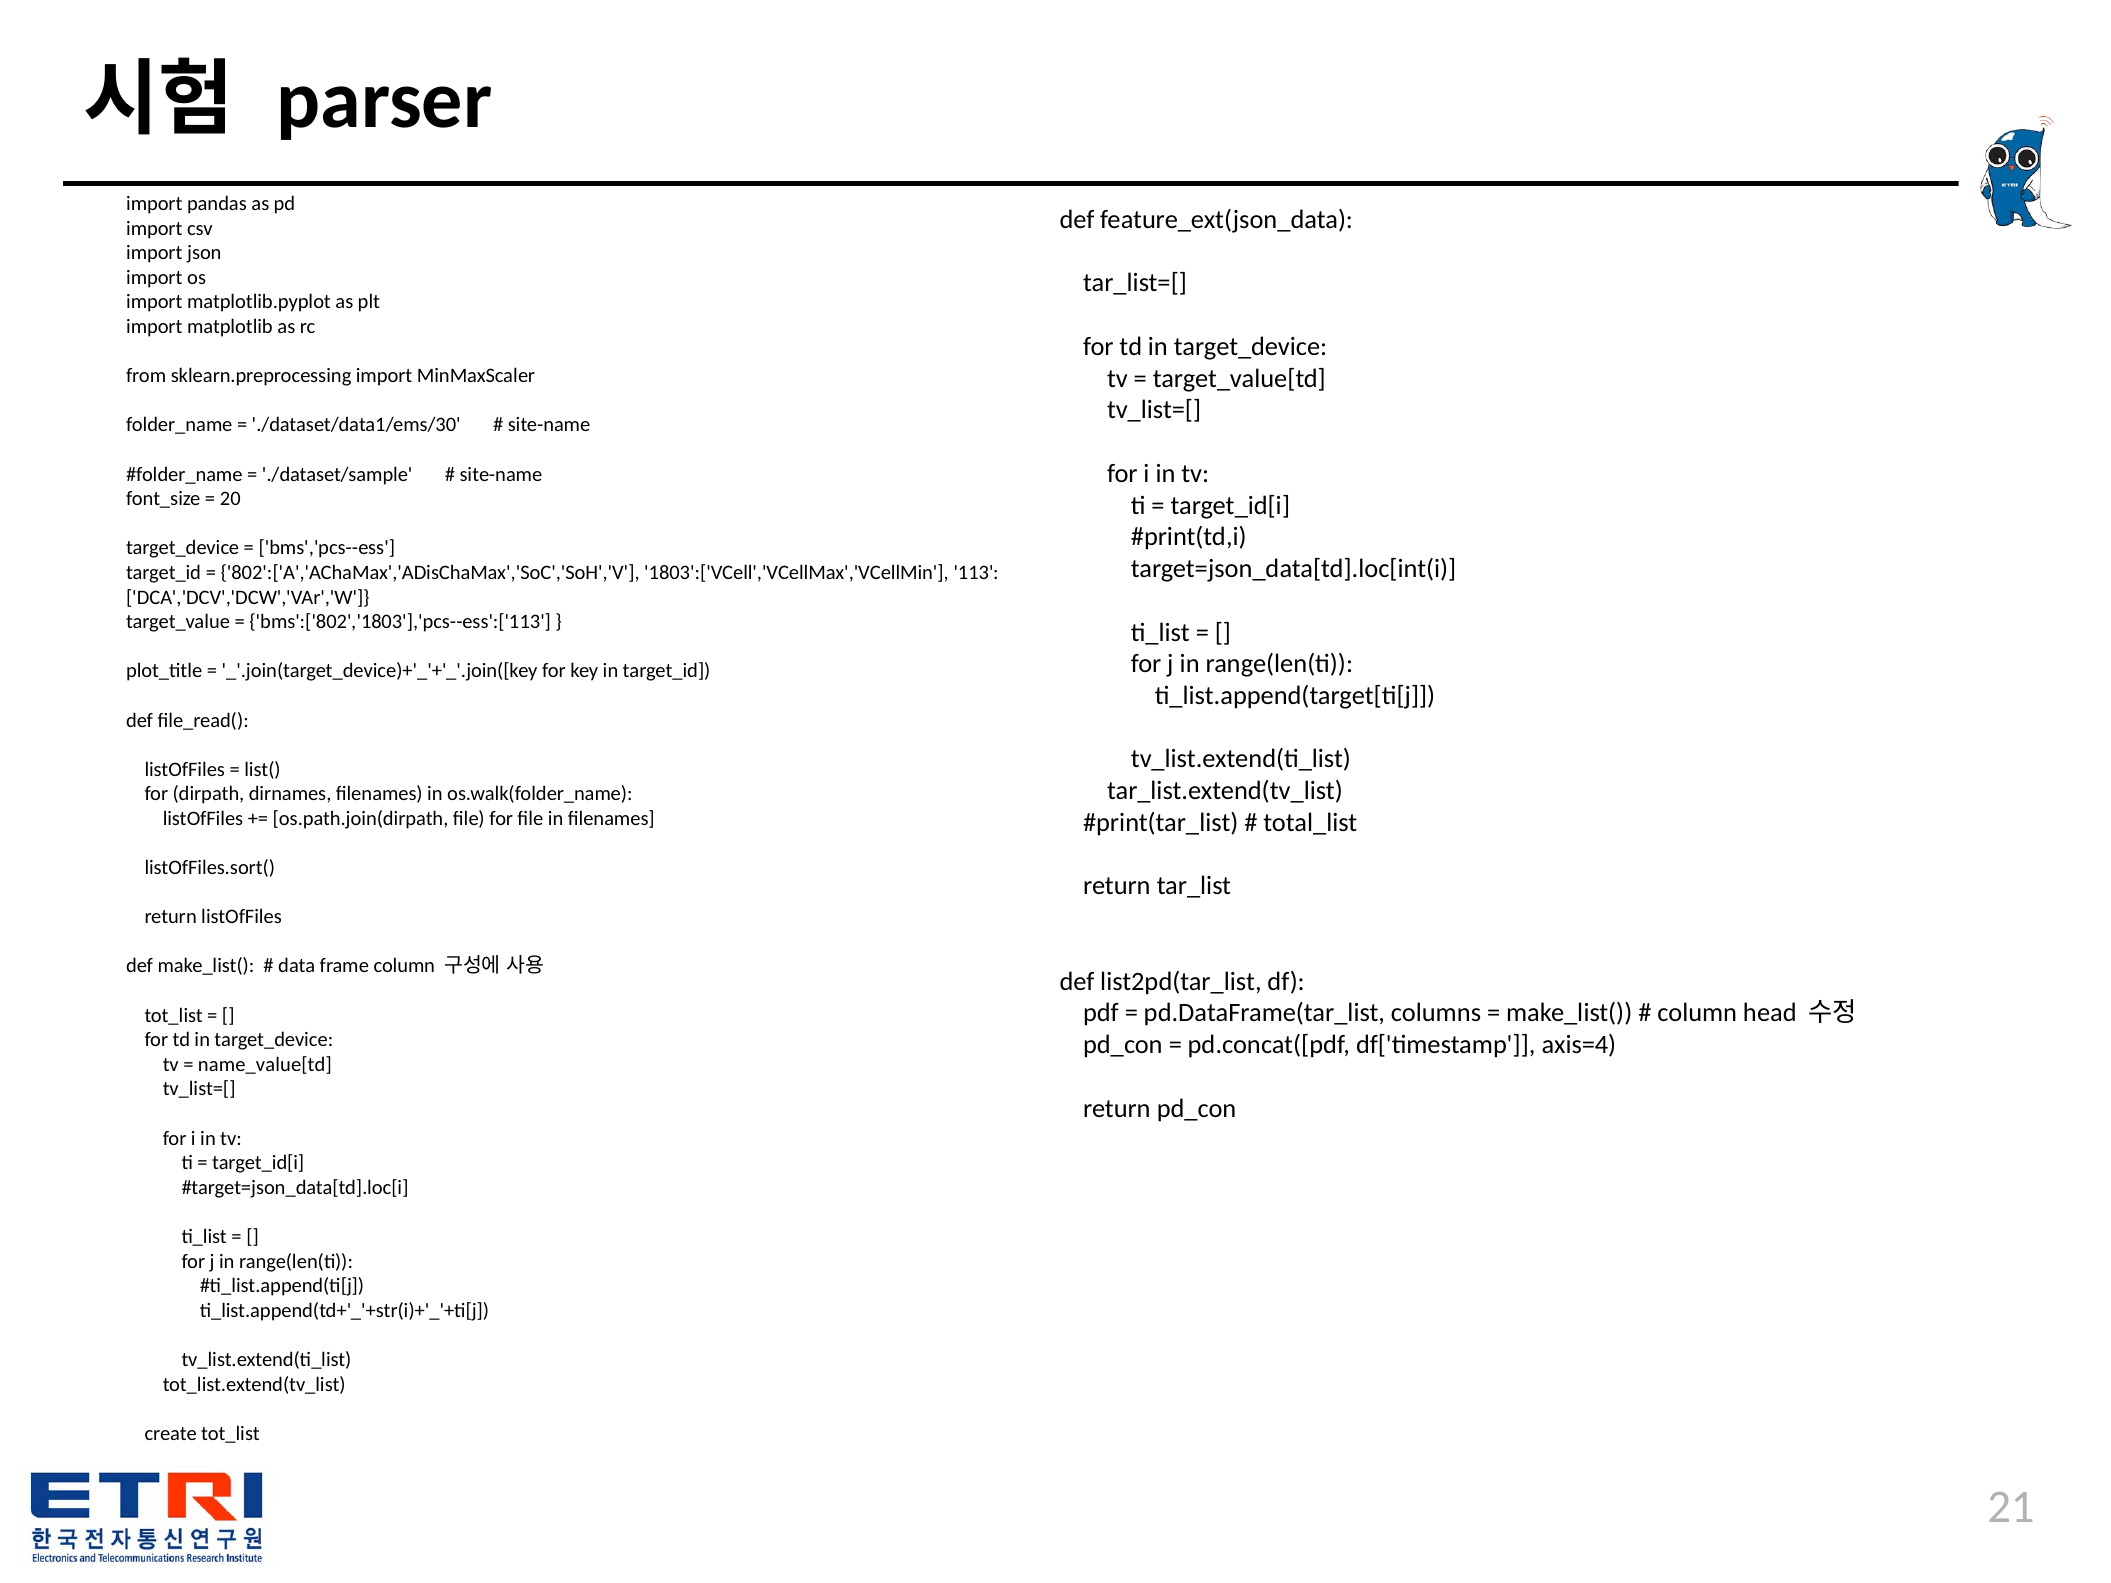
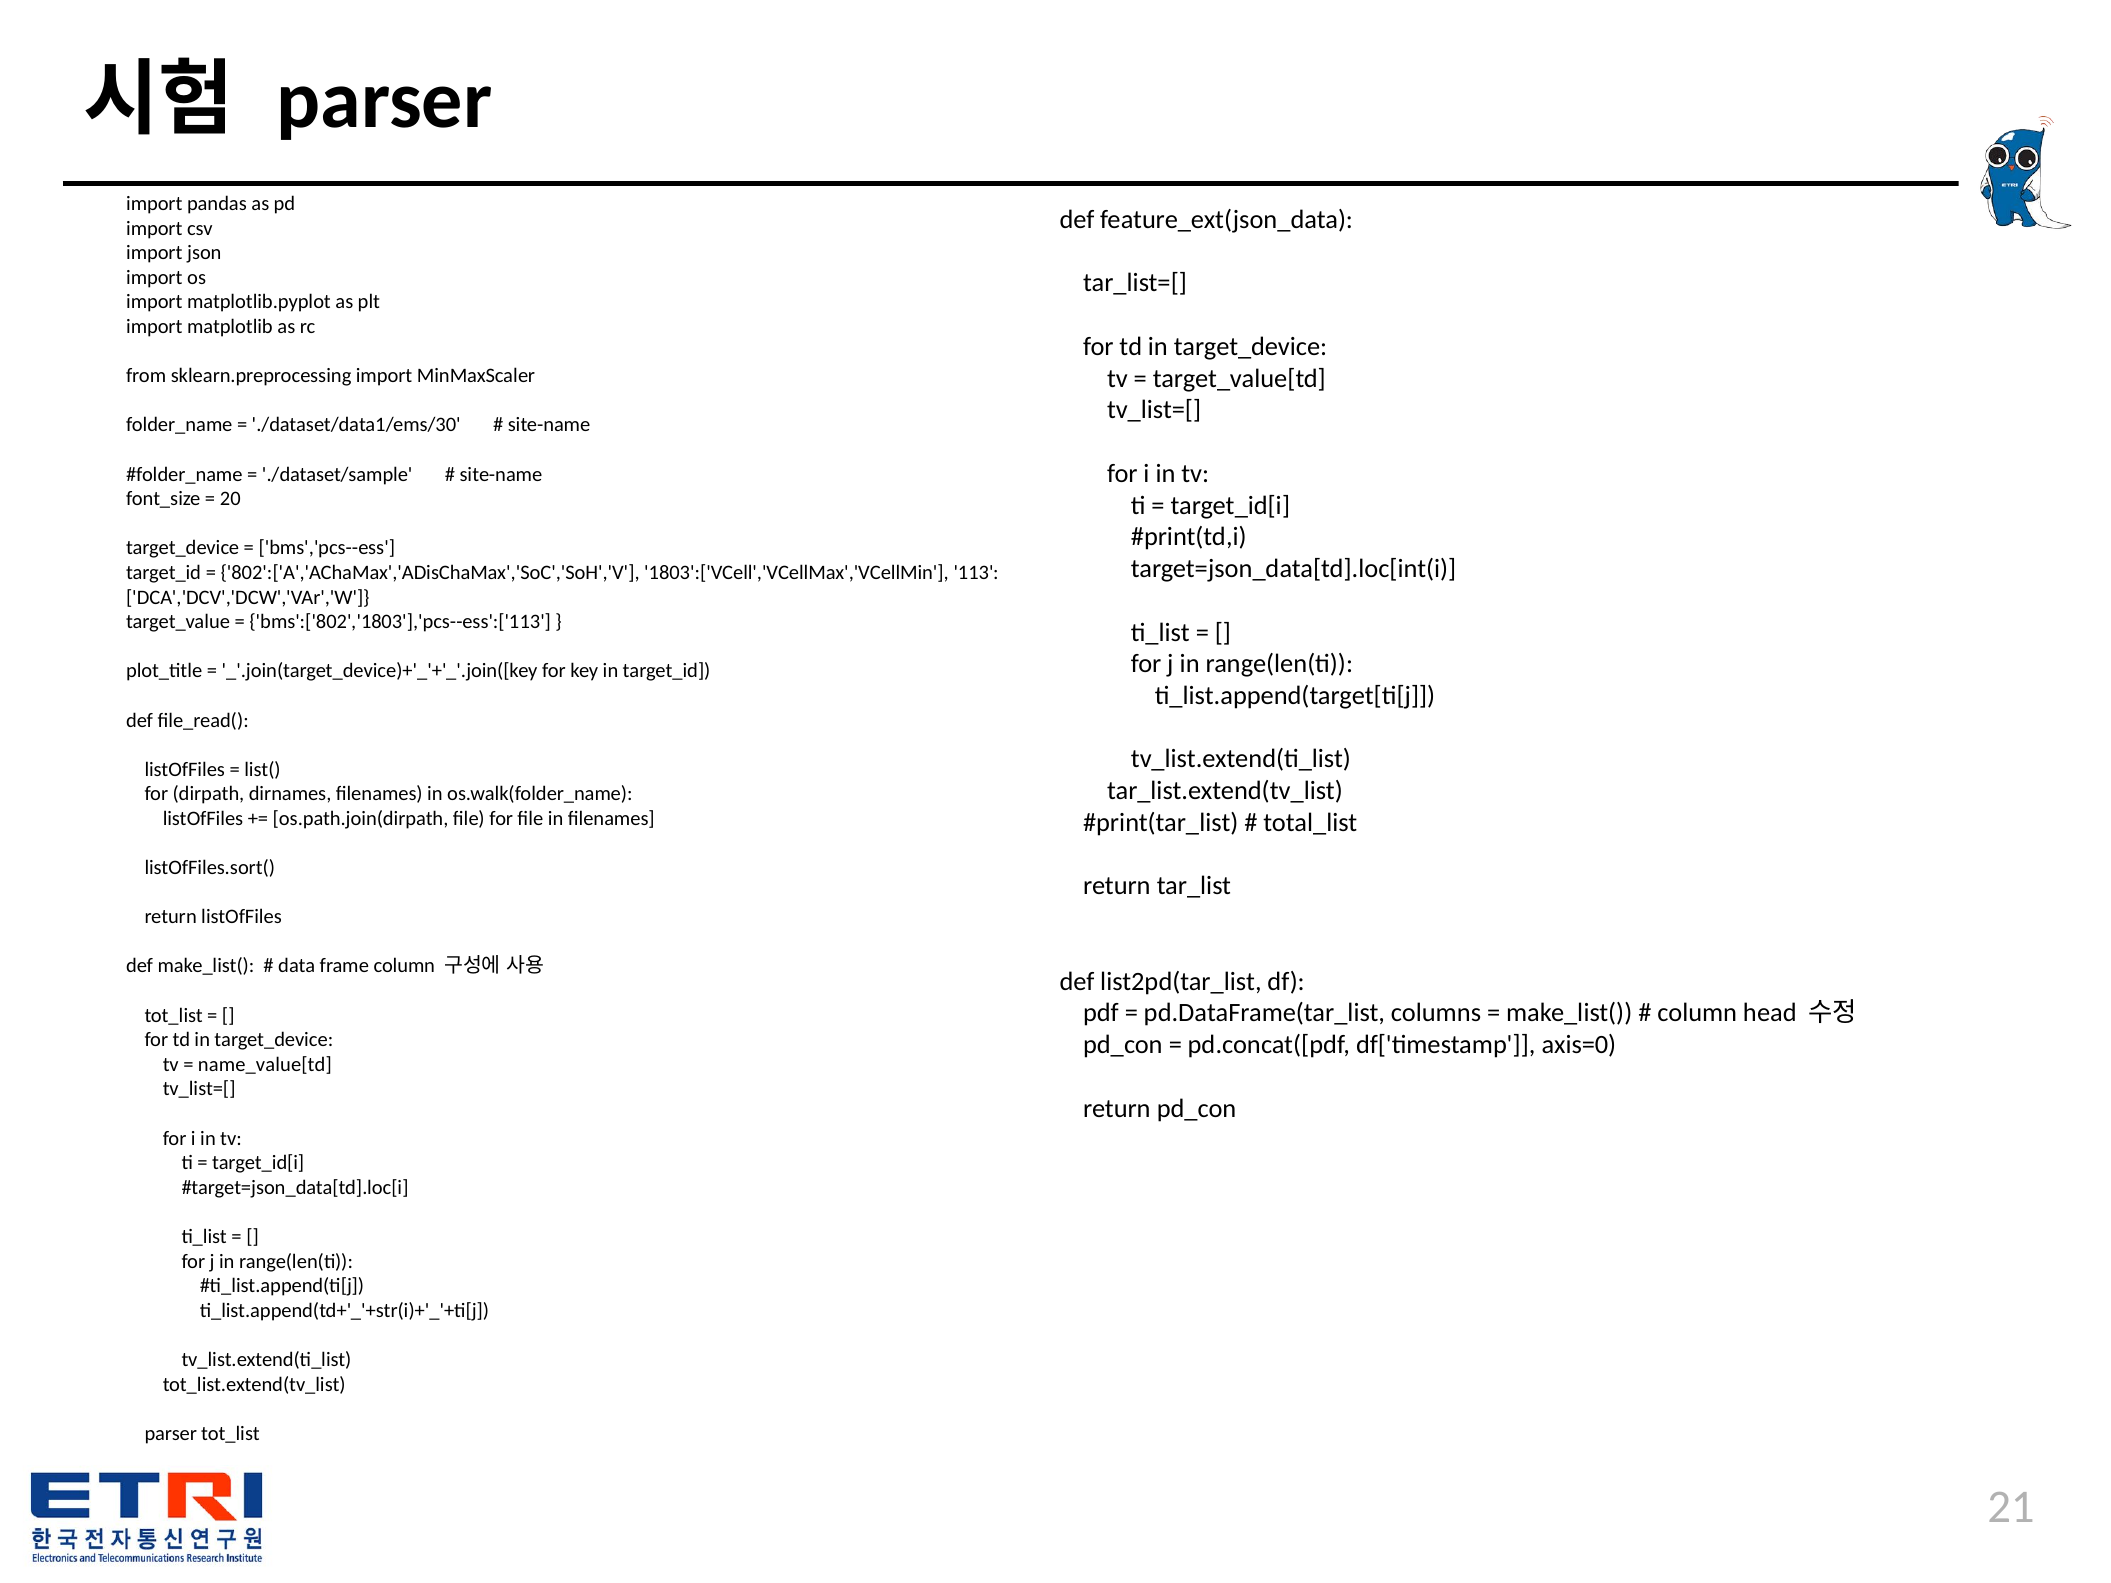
axis=4: axis=4 -> axis=0 (1579, 1045)
create: create -> parser (171, 1434)
